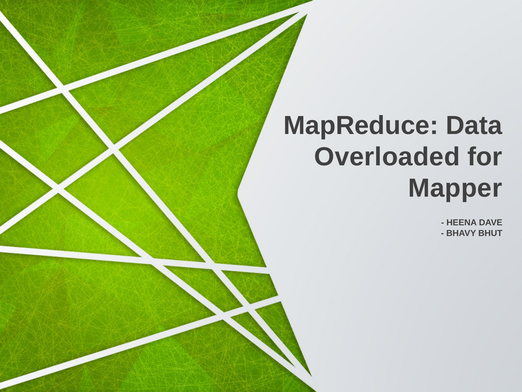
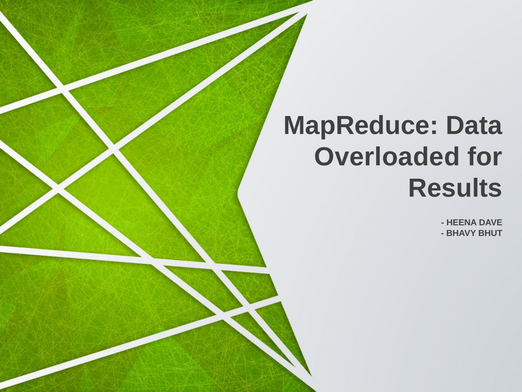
Mapper: Mapper -> Results (455, 188)
